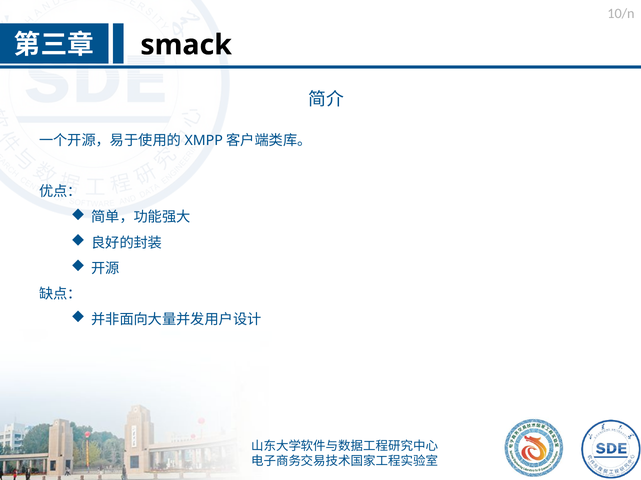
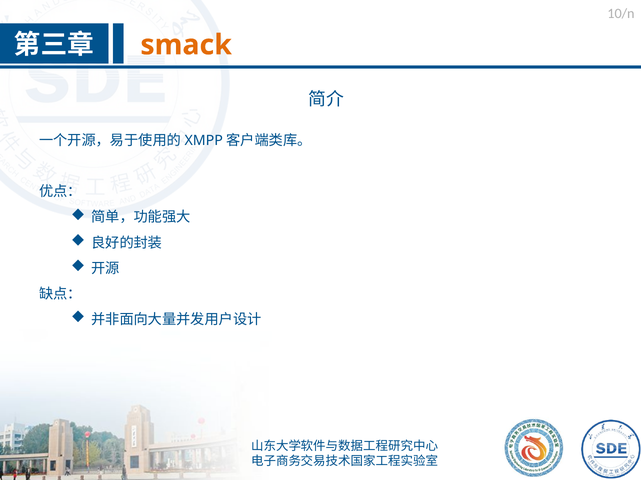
smack colour: black -> orange (186, 45)
